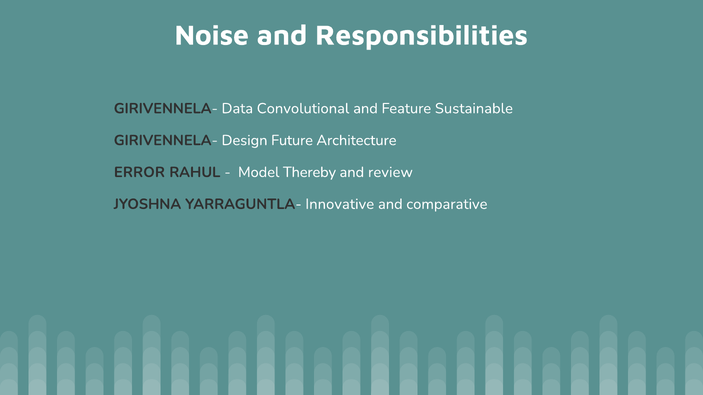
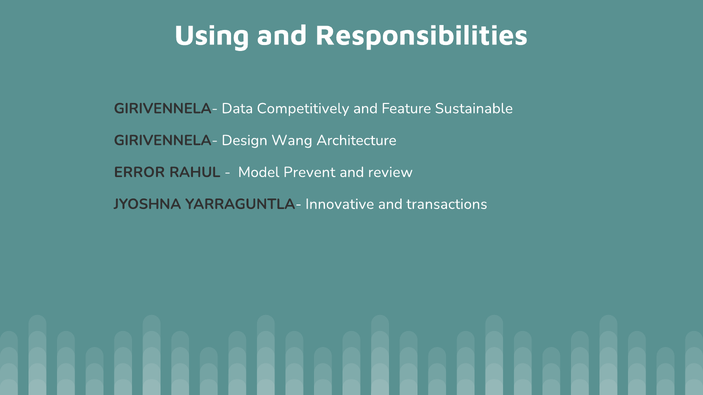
Noise: Noise -> Using (212, 35)
Convolutional: Convolutional -> Competitively (303, 109)
Future: Future -> Wang (292, 140)
Thereby: Thereby -> Prevent (309, 172)
comparative: comparative -> transactions (447, 204)
